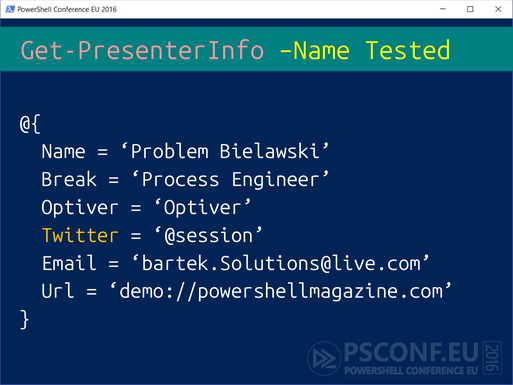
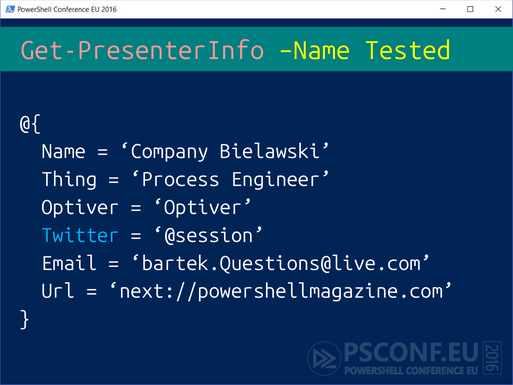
Problem: Problem -> Company (164, 151)
Break: Break -> Thing (69, 179)
Twitter colour: yellow -> light blue (81, 235)
bartek.Solutions@live.com: bartek.Solutions@live.com -> bartek.Questions@live.com (281, 263)
demo://powershellmagazine.com: demo://powershellmagazine.com -> next://powershellmagazine.com (281, 291)
